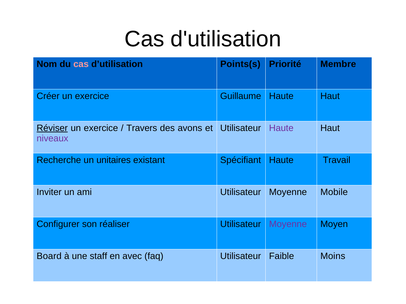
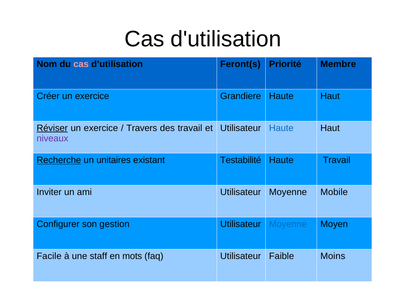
Points(s: Points(s -> Feront(s (240, 64)
Guillaume: Guillaume -> Grandiere (241, 96)
des avons: avons -> travail (190, 128)
Haute colour: purple -> blue (281, 128)
Recherche underline: none -> present (59, 160)
Spécifiant: Spécifiant -> Testabilité (241, 160)
réaliser: réaliser -> gestion (115, 224)
Moyenne colour: purple -> blue (288, 224)
Board: Board -> Facile (49, 257)
avec: avec -> mots (132, 257)
